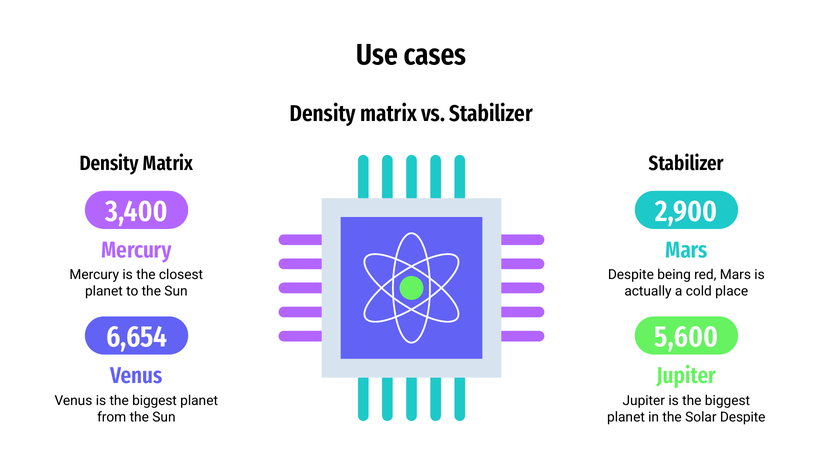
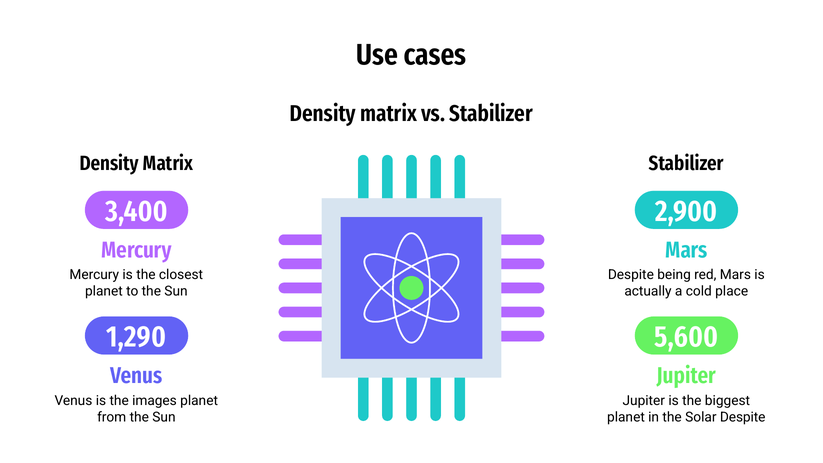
6,654: 6,654 -> 1,290 (136, 337)
Venus is the biggest: biggest -> images (154, 401)
